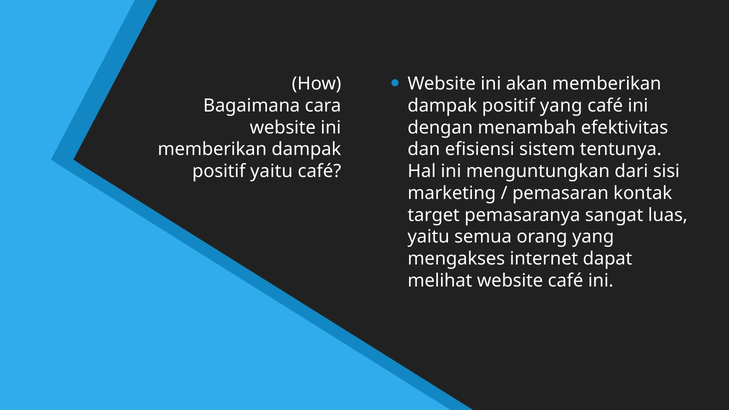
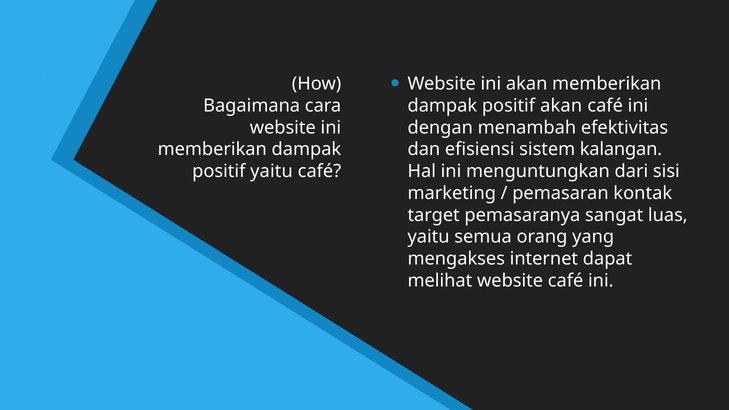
positif yang: yang -> akan (561, 106)
tentunya: tentunya -> kalangan (621, 149)
